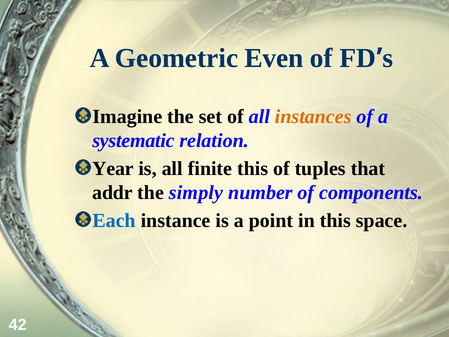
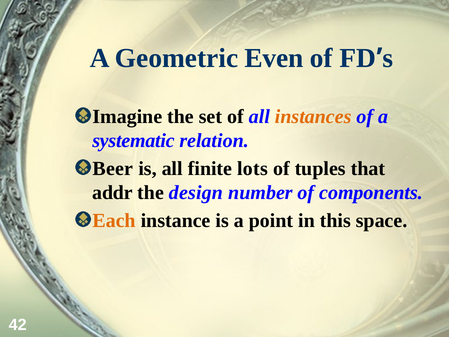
Year: Year -> Beer (113, 169)
finite this: this -> lots (253, 169)
simply: simply -> design (196, 192)
Each colour: blue -> orange (114, 220)
